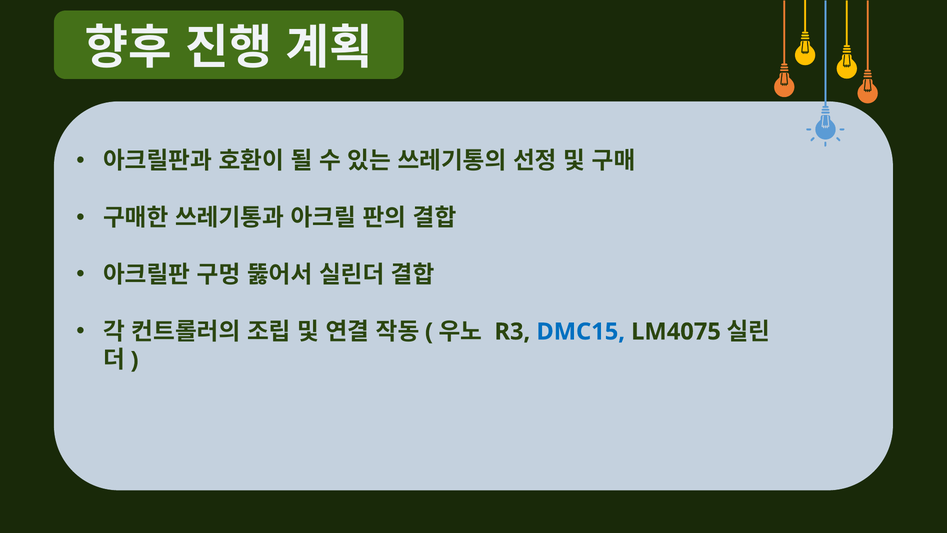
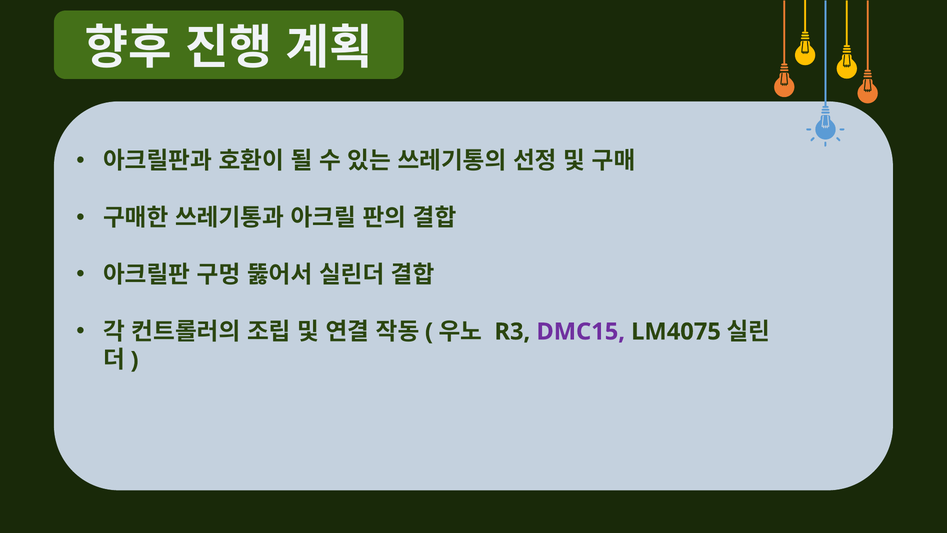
DMC15 colour: blue -> purple (581, 332)
